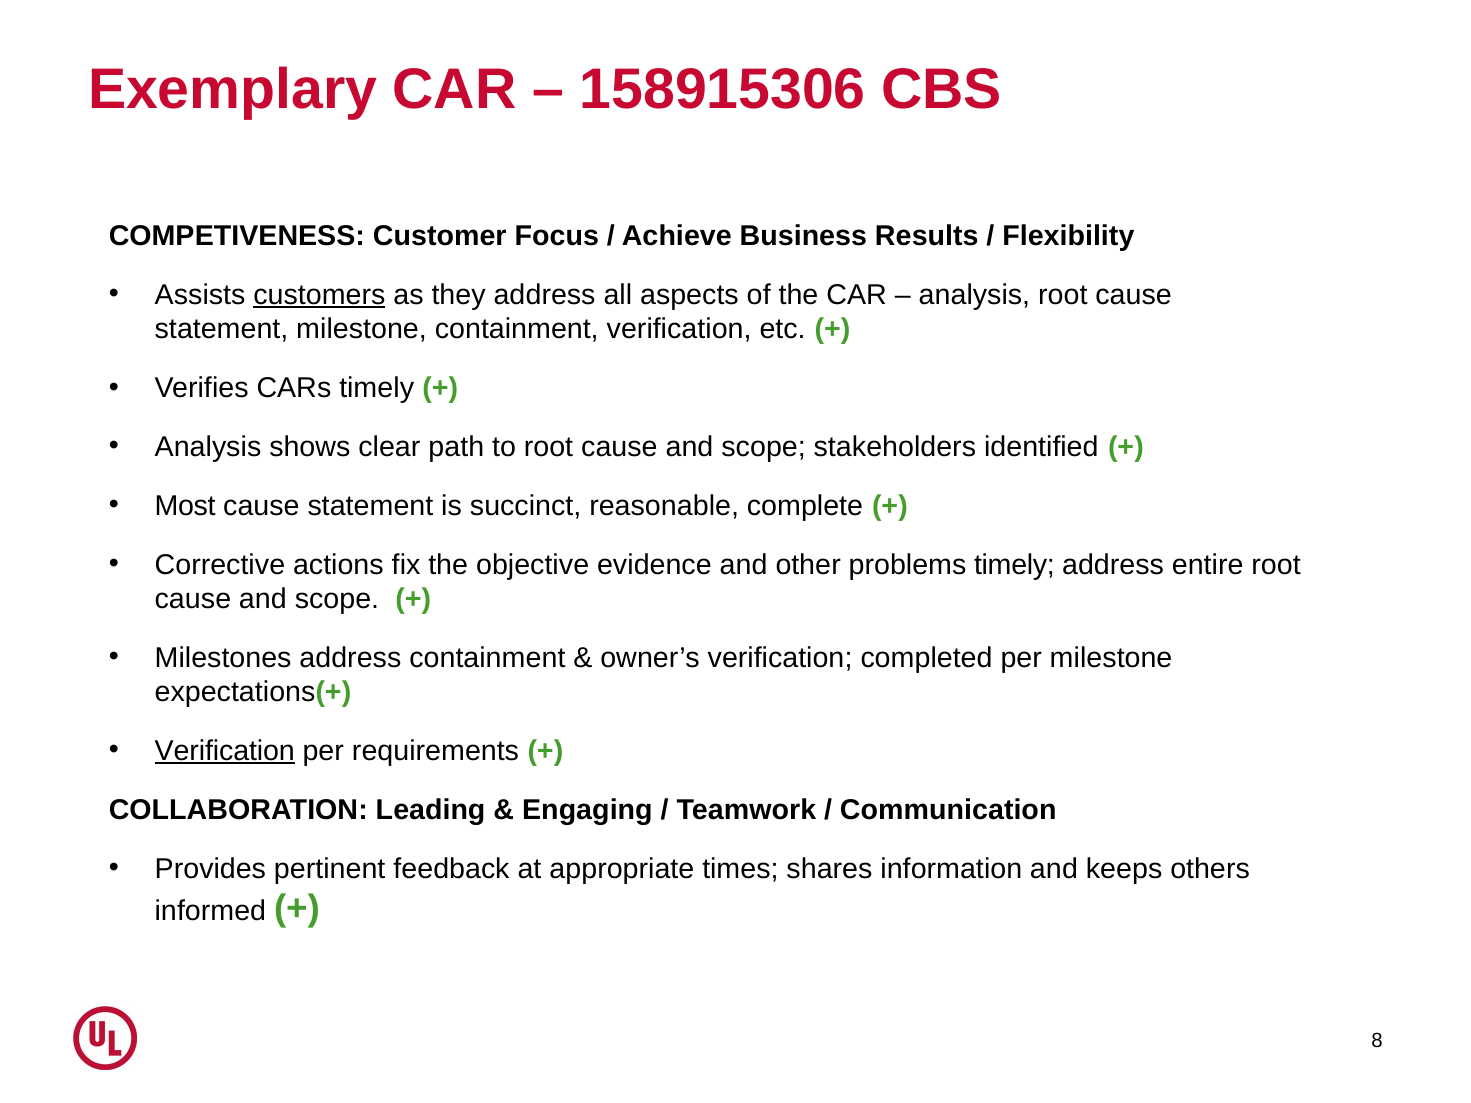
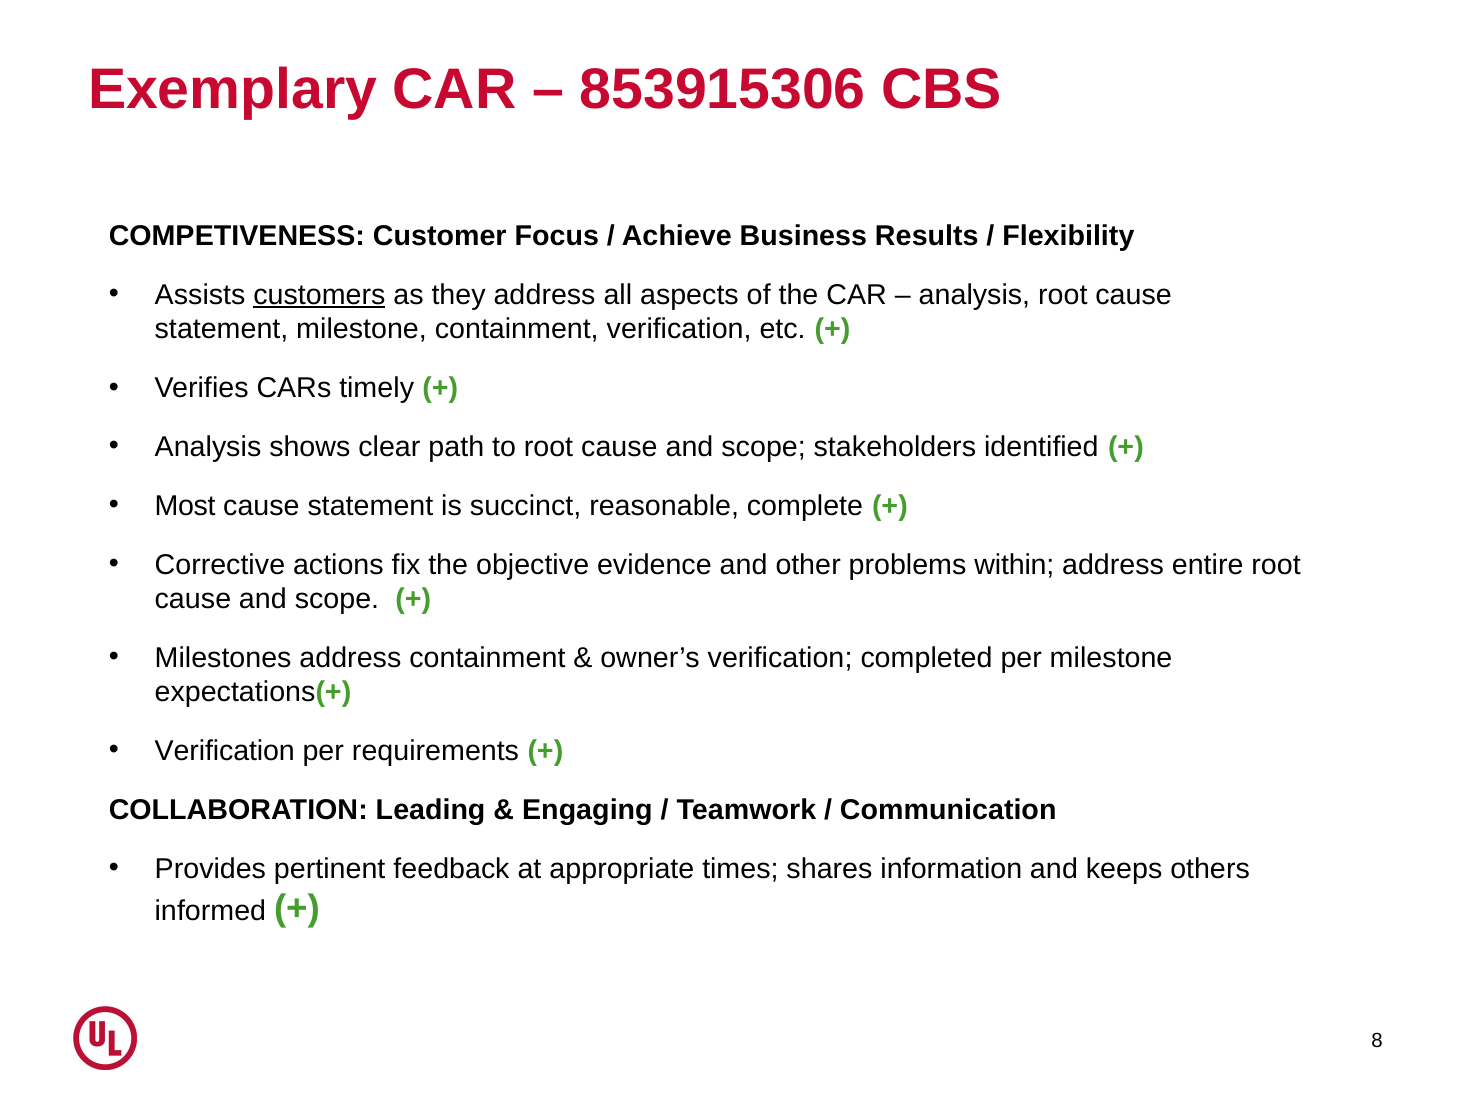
158915306: 158915306 -> 853915306 (723, 90)
problems timely: timely -> within (1014, 565)
Verification underline: present -> none (225, 751)
